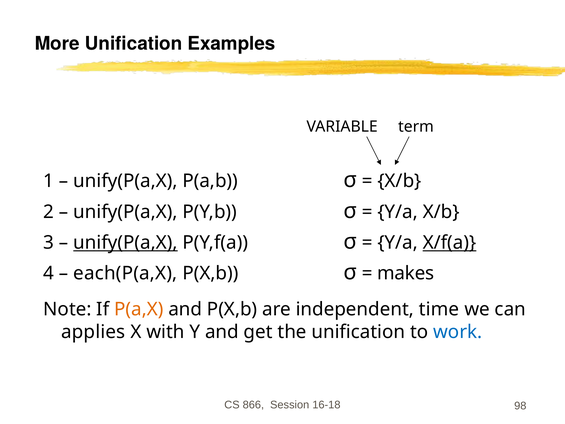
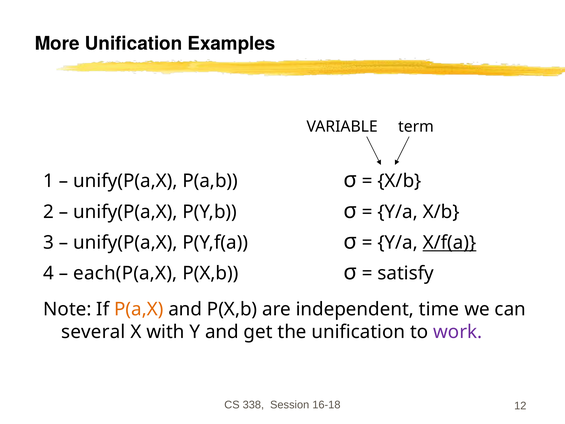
unify(P(a,X underline: present -> none (125, 242)
makes: makes -> satisfy (406, 273)
applies: applies -> several (93, 332)
work colour: blue -> purple (458, 332)
866: 866 -> 338 (253, 404)
98: 98 -> 12 (520, 406)
